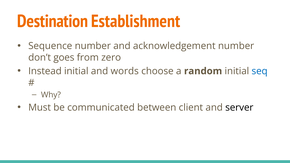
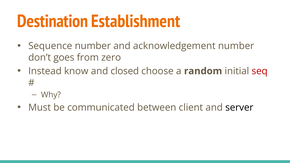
Instead initial: initial -> know (76, 71)
words: words -> closed (125, 71)
seq colour: blue -> red (260, 71)
